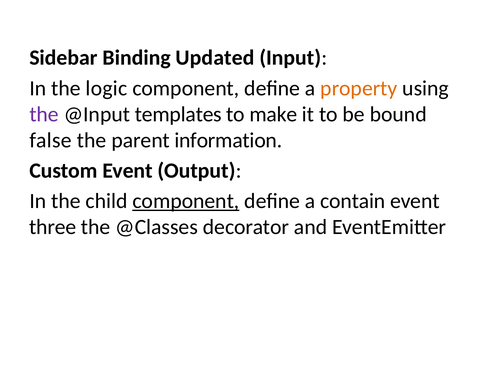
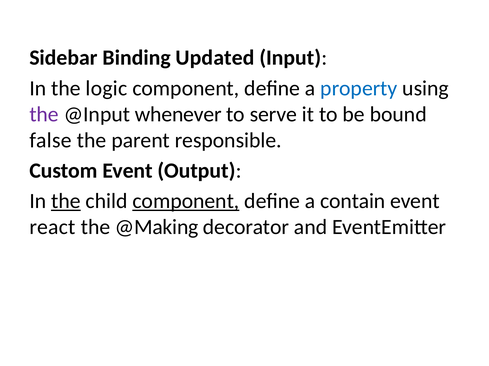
property colour: orange -> blue (359, 88)
templates: templates -> whenever (178, 114)
make: make -> serve (273, 114)
information: information -> responsible (228, 141)
the underline: none -> present (66, 201)
three: three -> react (53, 228)
@Classes: @Classes -> @Making (157, 228)
